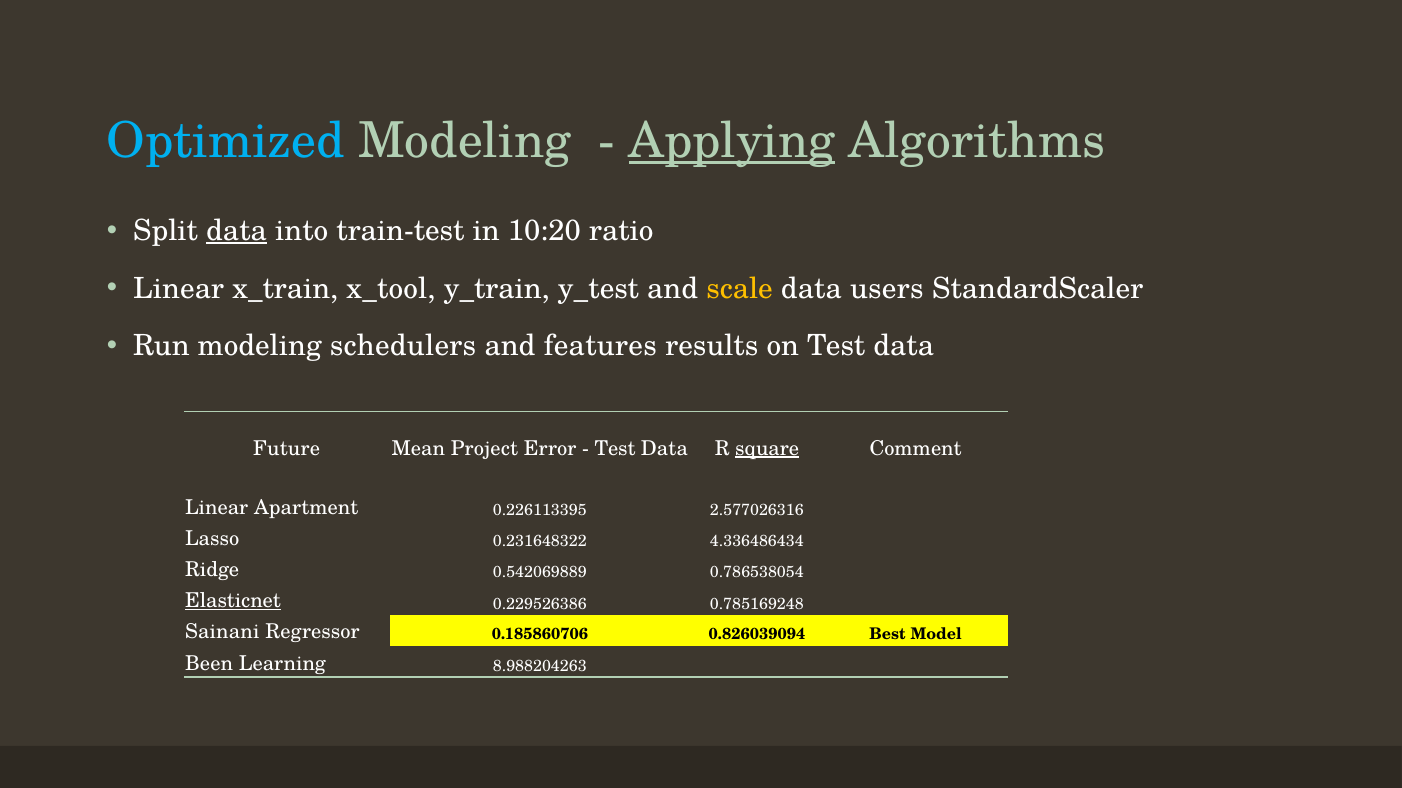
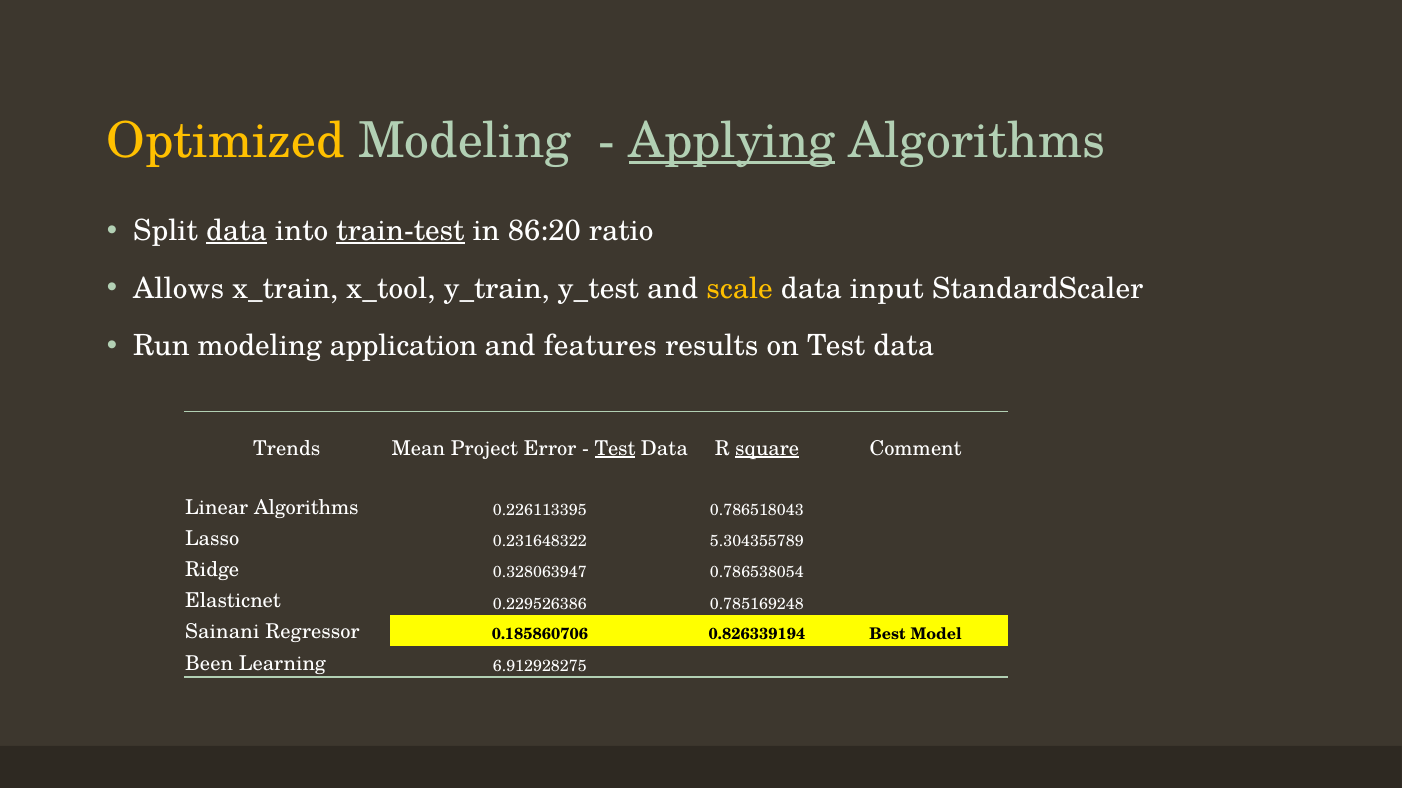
Optimized colour: light blue -> yellow (226, 141)
train-test underline: none -> present (401, 231)
10:20: 10:20 -> 86:20 (544, 231)
Linear: Linear -> Allows (179, 289)
users: users -> input (887, 289)
schedulers: schedulers -> application (403, 346)
Future: Future -> Trends (287, 449)
Test underline: none -> present (615, 449)
Linear Apartment: Apartment -> Algorithms (306, 508)
2.577026316: 2.577026316 -> 0.786518043 (757, 511)
4.336486434: 4.336486434 -> 5.304355789 (757, 542)
0.542069889: 0.542069889 -> 0.328063947 (540, 573)
Elasticnet underline: present -> none (233, 601)
0.826039094: 0.826039094 -> 0.826339194 (757, 635)
8.988204263: 8.988204263 -> 6.912928275 (540, 667)
